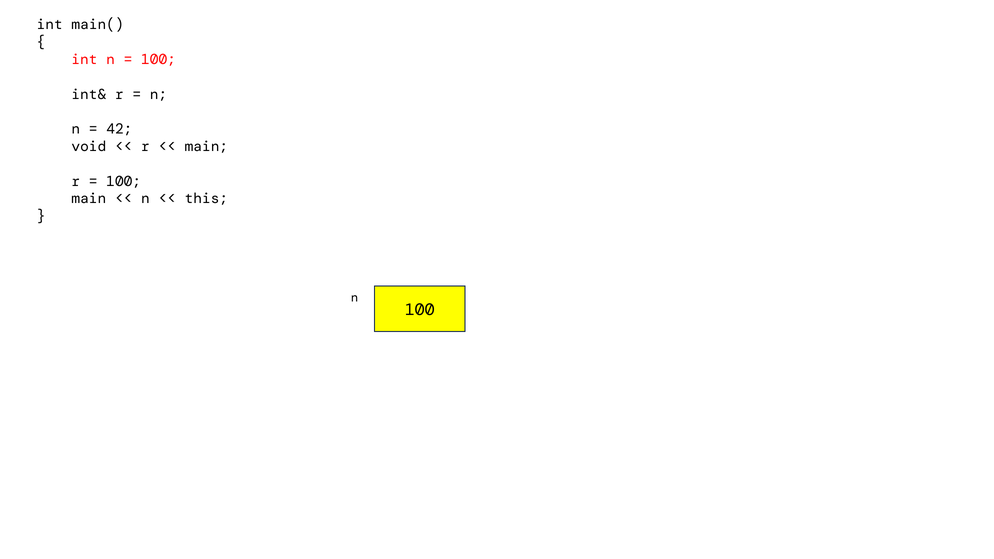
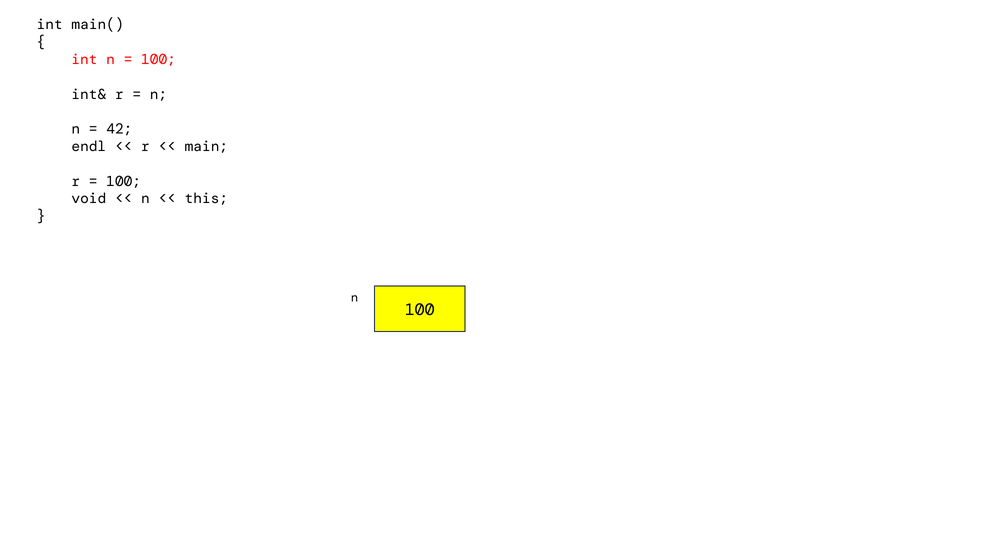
void: void -> endl (89, 146)
main: main -> void (89, 199)
